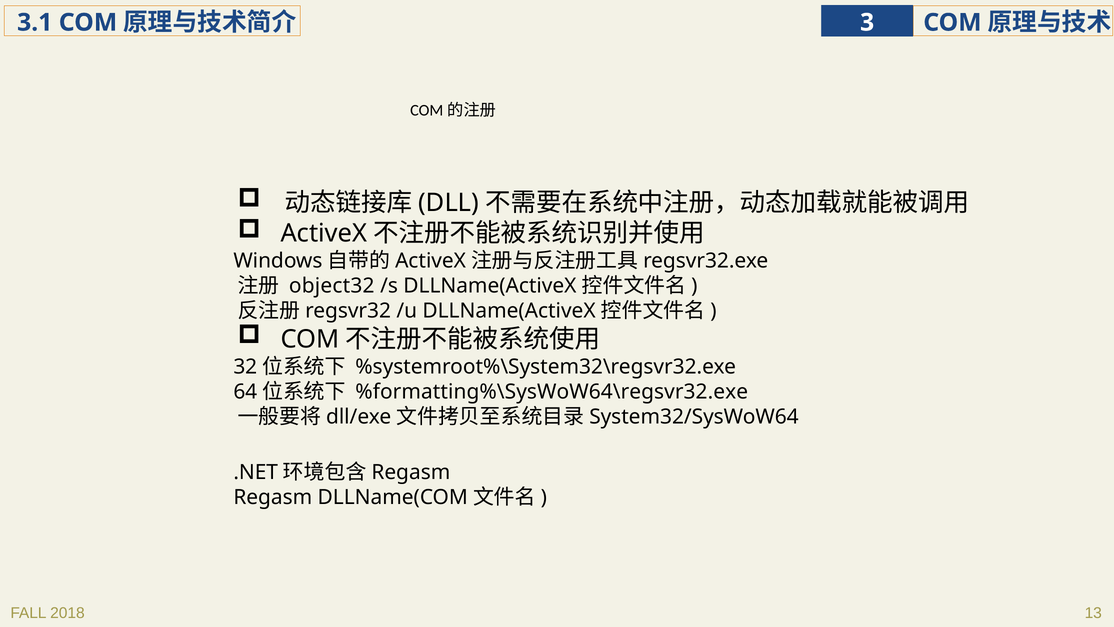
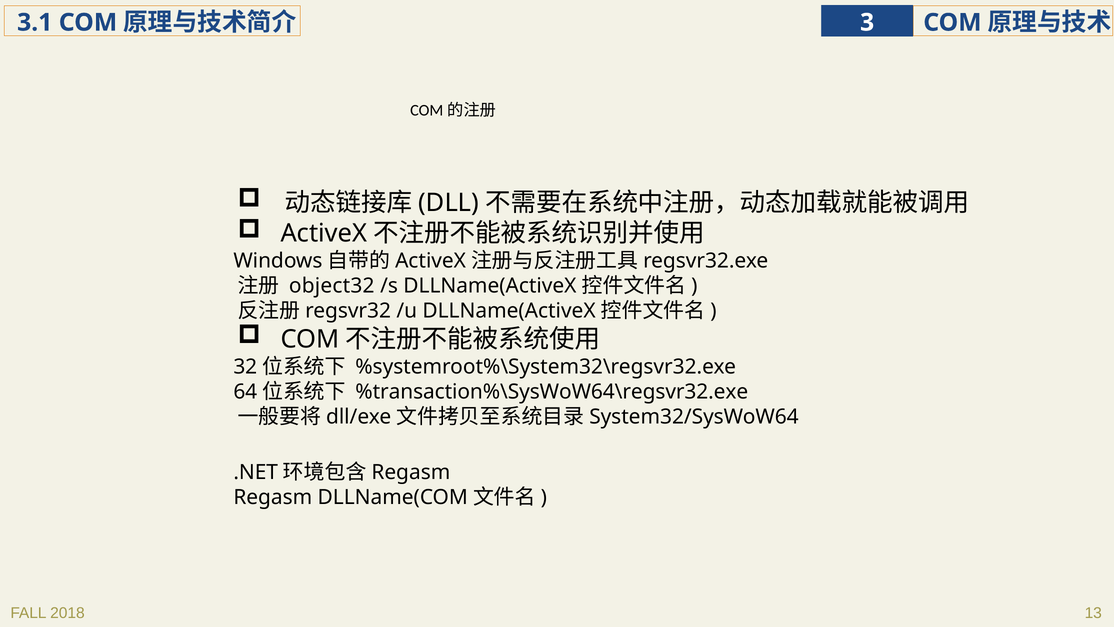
%formatting%\SysWoW64\regsvr32.exe: %formatting%\SysWoW64\regsvr32.exe -> %transaction%\SysWoW64\regsvr32.exe (552, 391)
